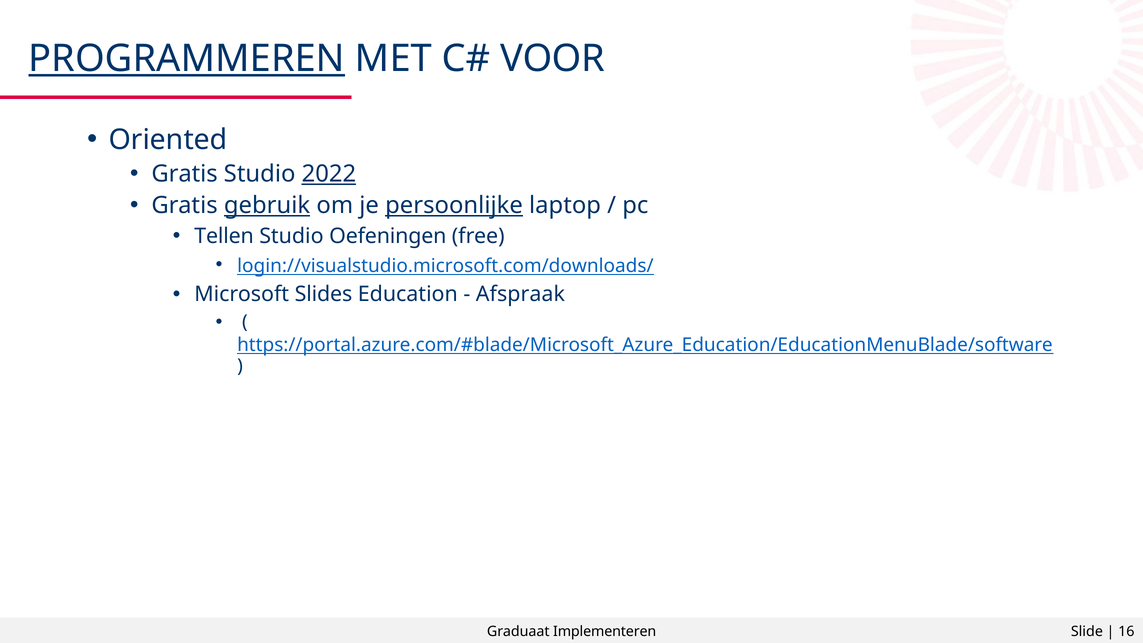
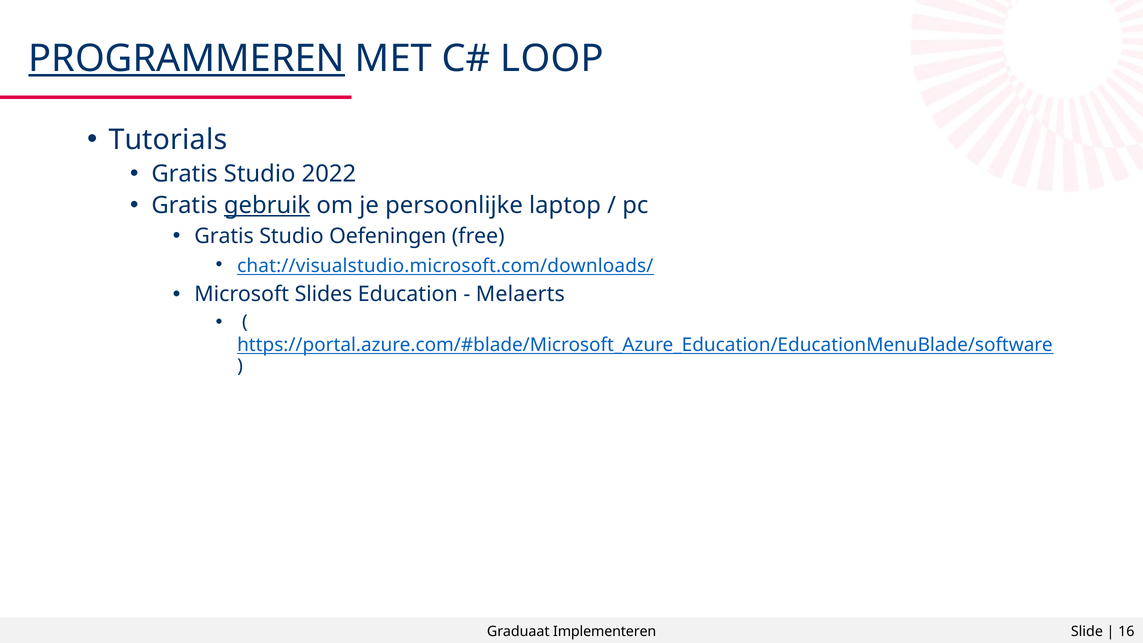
VOOR: VOOR -> LOOP (552, 59)
Oriented: Oriented -> Tutorials (168, 140)
2022 underline: present -> none (329, 174)
persoonlijke underline: present -> none (454, 206)
Tellen: Tellen -> Gratis (224, 236)
login://visualstudio.microsoft.com/downloads/: login://visualstudio.microsoft.com/downloads/ -> chat://visualstudio.microsoft.com/downloads/ (445, 266)
Afspraak: Afspraak -> Melaerts (520, 294)
